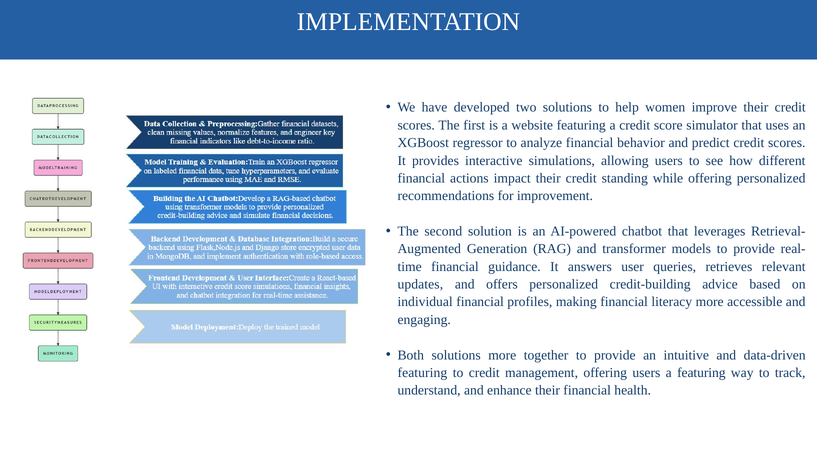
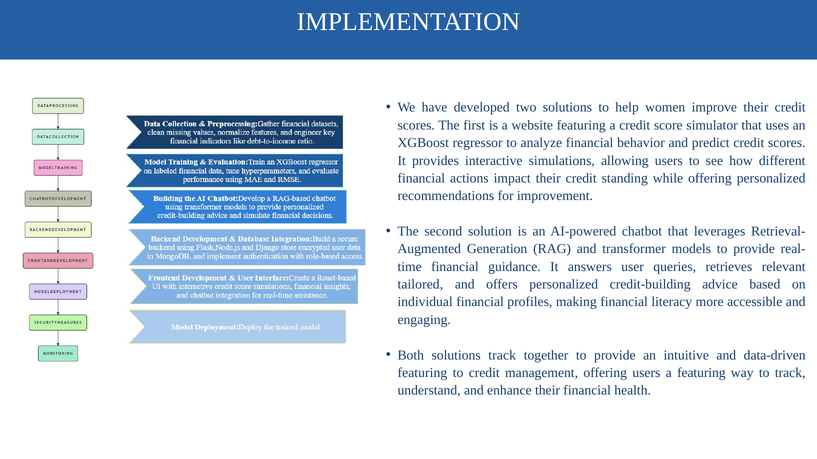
updates: updates -> tailored (420, 285)
solutions more: more -> track (502, 355)
